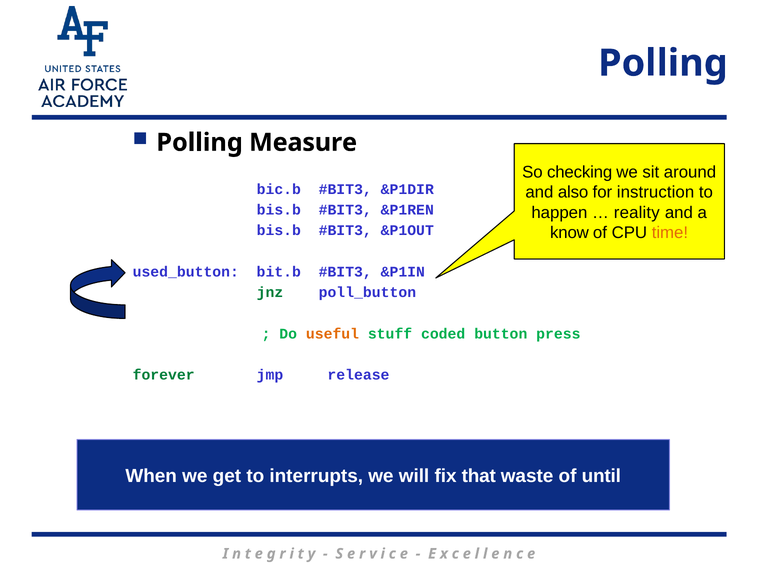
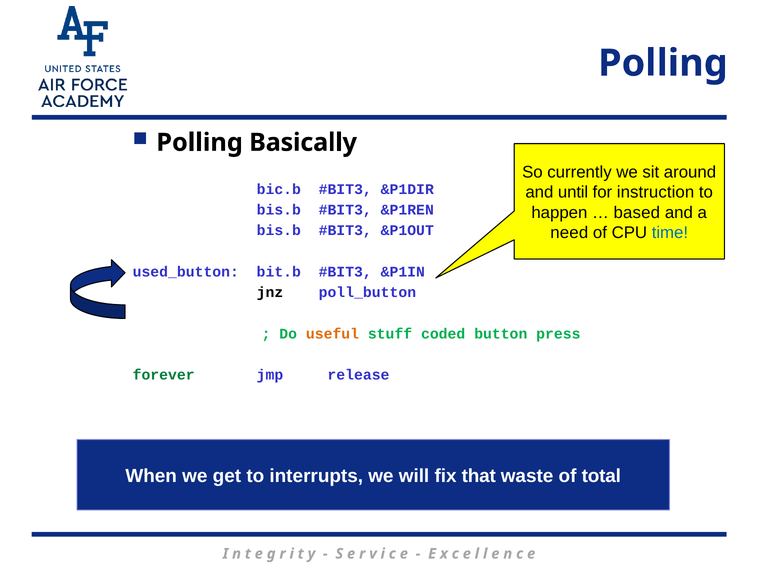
Measure: Measure -> Basically (303, 143)
checking: checking -> currently (580, 172)
also: also -> until (573, 193)
reality: reality -> based (637, 213)
know: know -> need (569, 233)
time colour: orange -> blue (670, 233)
jnz colour: green -> black (270, 293)
until: until -> total (601, 476)
